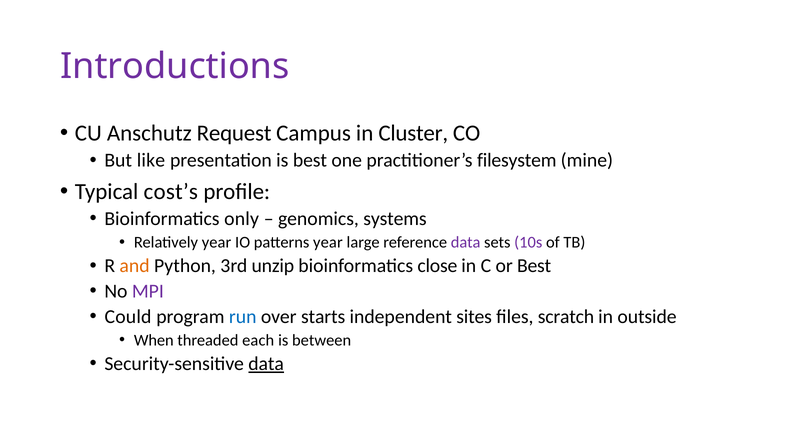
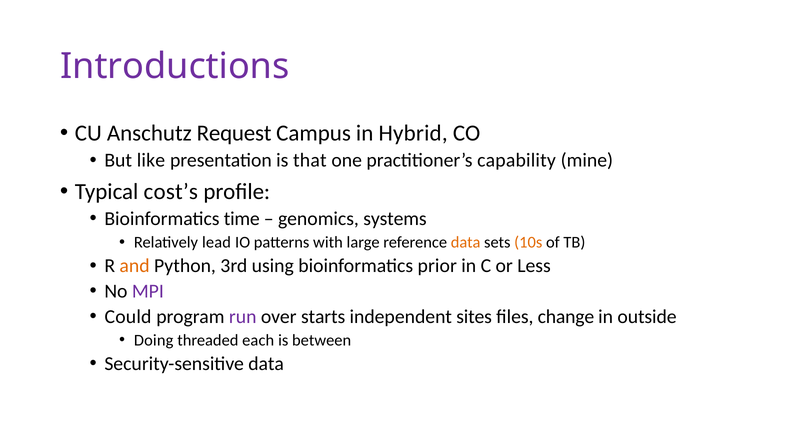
Cluster: Cluster -> Hybrid (413, 133)
is best: best -> that (310, 160)
filesystem: filesystem -> capability (517, 160)
only: only -> time (242, 219)
Relatively year: year -> lead (216, 242)
patterns year: year -> with (328, 242)
data colour: purple -> orange (466, 242)
10s colour: purple -> orange (528, 242)
unzip: unzip -> using (273, 266)
close: close -> prior (437, 266)
or Best: Best -> Less (534, 266)
run colour: blue -> purple (243, 317)
scratch: scratch -> change (566, 317)
When: When -> Doing (154, 340)
data underline: present -> none (266, 364)
